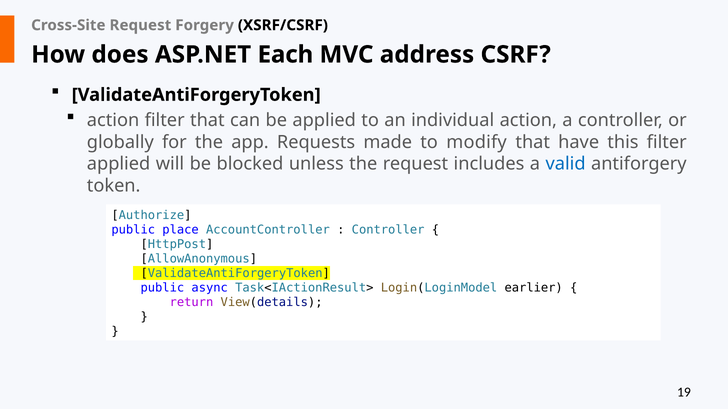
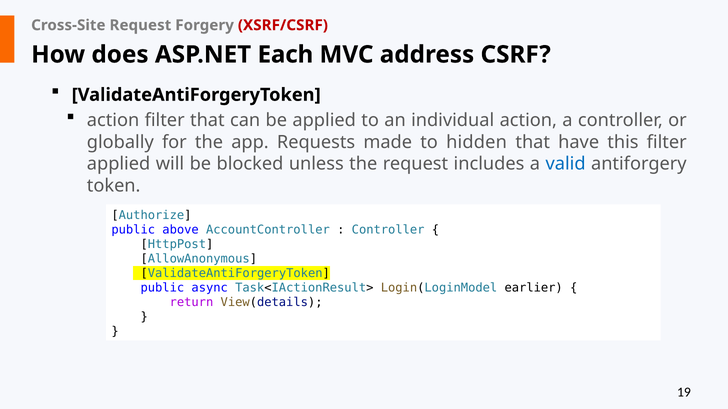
XSRF/CSRF colour: black -> red (283, 25)
modify: modify -> hidden (477, 142)
place: place -> above (181, 230)
